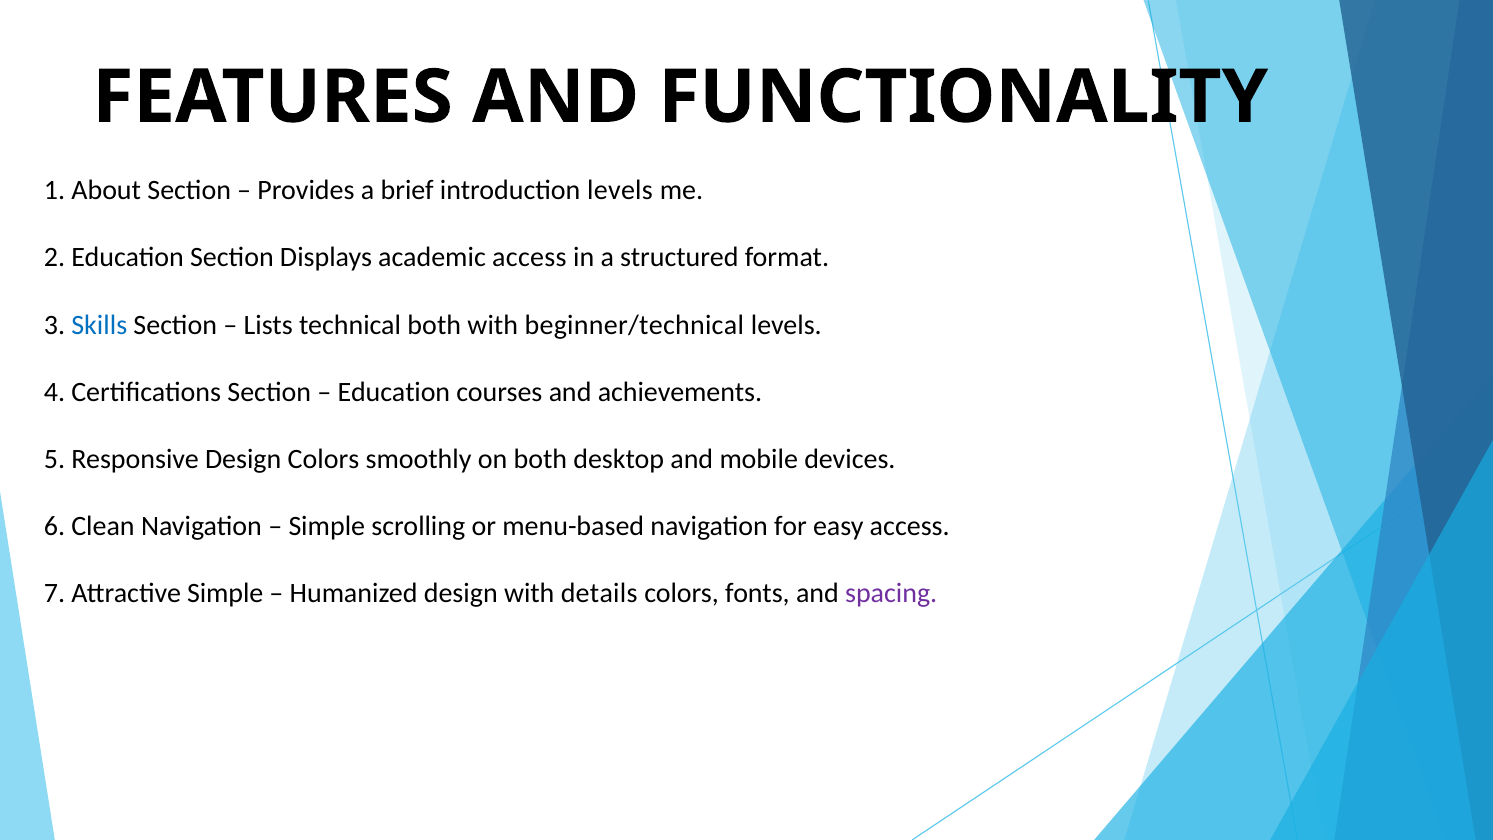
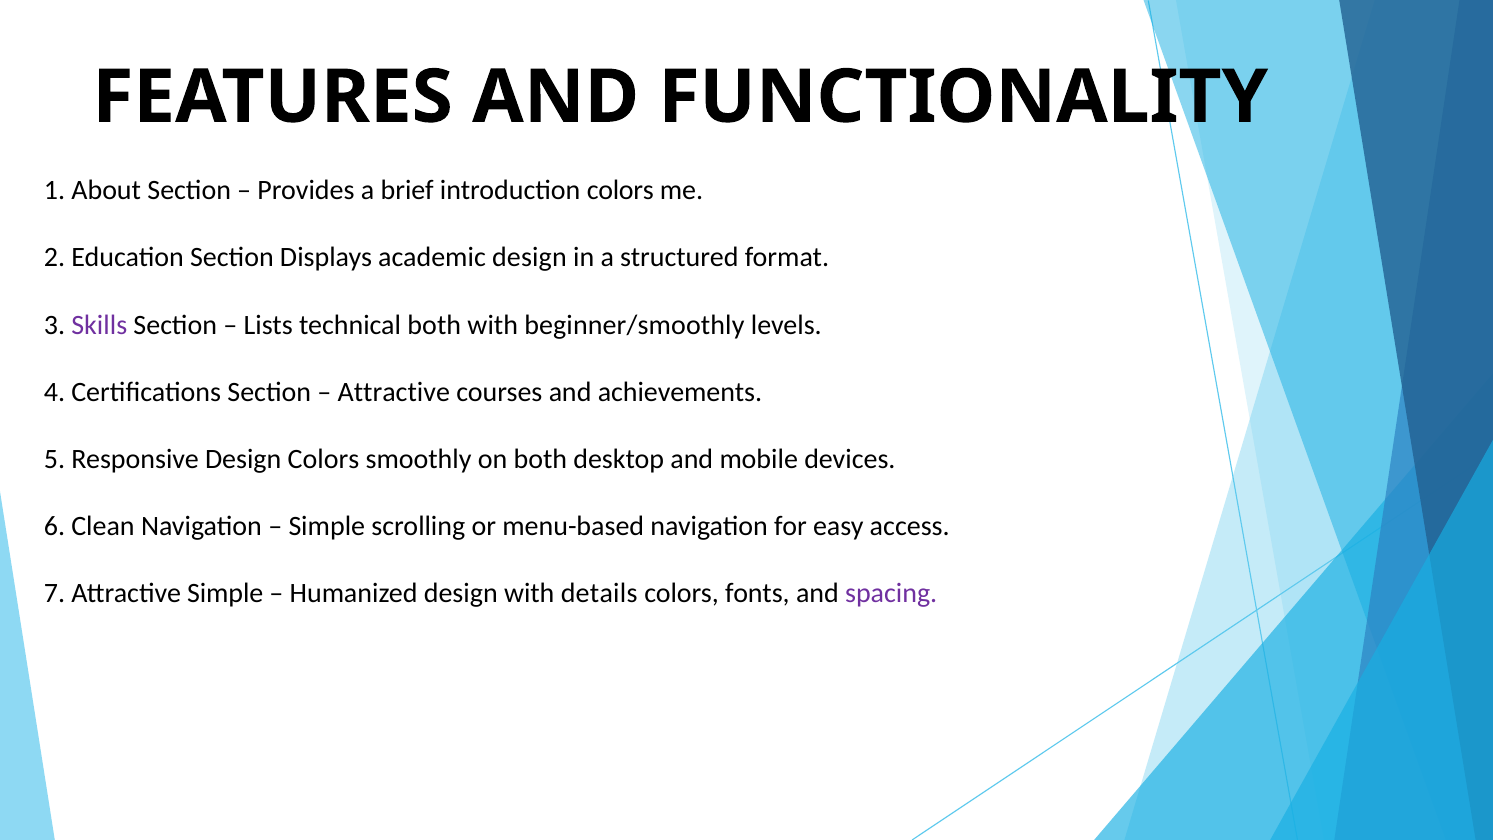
introduction levels: levels -> colors (620, 191)
academic access: access -> design (529, 258)
Skills colour: blue -> purple (99, 325)
beginner/technical: beginner/technical -> beginner/smoothly (634, 325)
Education: Education -> Attractive (394, 392)
